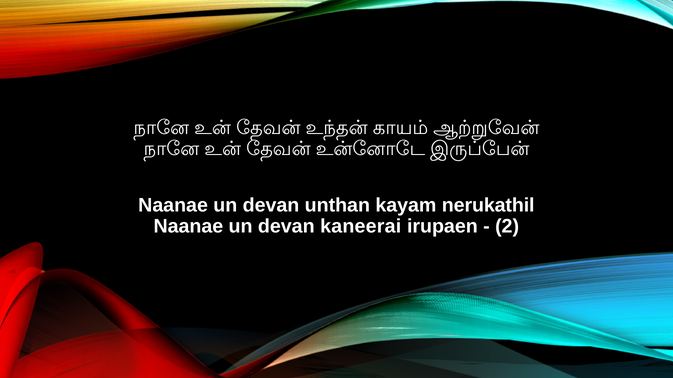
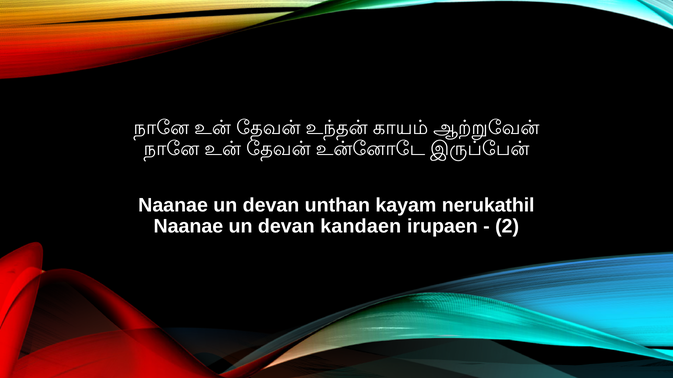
kaneerai: kaneerai -> kandaen (361, 227)
